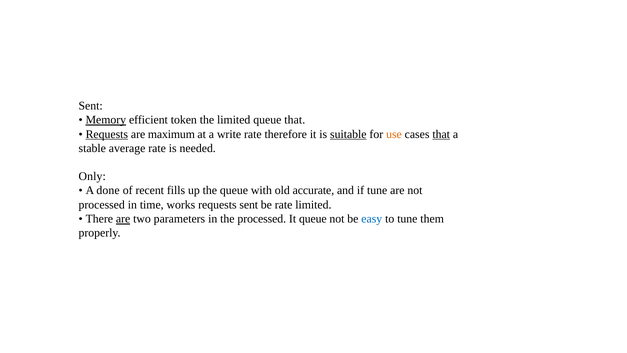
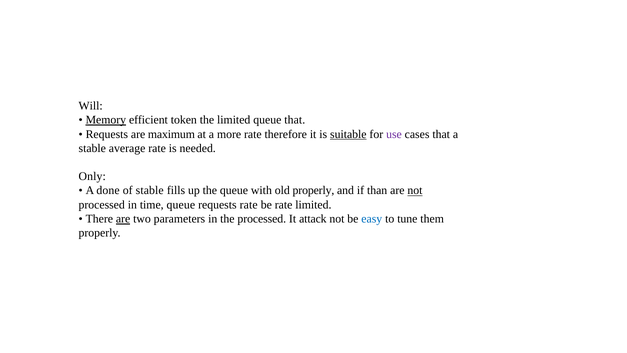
Sent: Sent -> Will (91, 106)
Requests underline: present -> none (107, 134)
write: write -> more (229, 134)
use colour: orange -> purple (394, 134)
that underline: present -> none (441, 134)
of recent: recent -> stable (150, 190)
old accurate: accurate -> properly (313, 190)
if tune: tune -> than (377, 190)
not underline: none -> present (415, 190)
time works: works -> queue (181, 205)
requests sent: sent -> rate (249, 205)
It queue: queue -> attack (313, 219)
